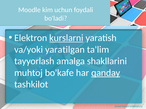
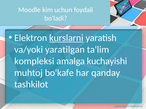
tayyorlash: tayyorlash -> kompleksi (34, 61)
shakllarini: shakllarini -> kuchayishi (107, 61)
qanday underline: present -> none (106, 73)
